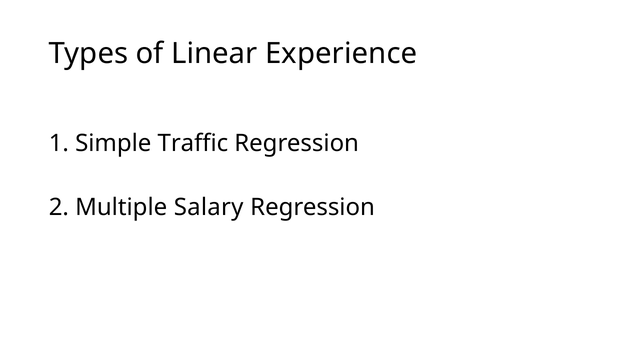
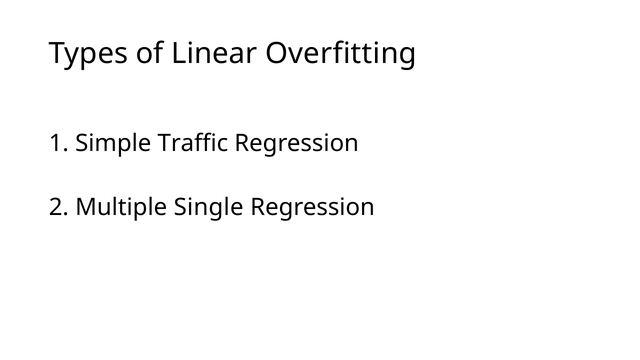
Experience: Experience -> Overfitting (341, 54)
Salary: Salary -> Single (209, 207)
